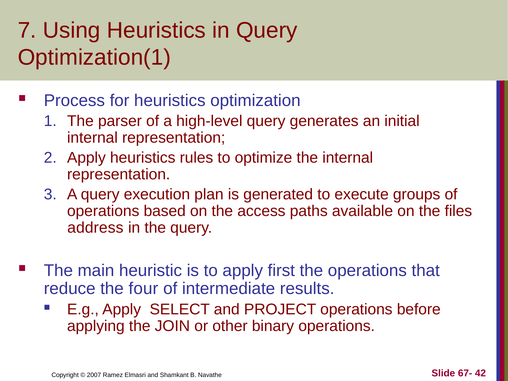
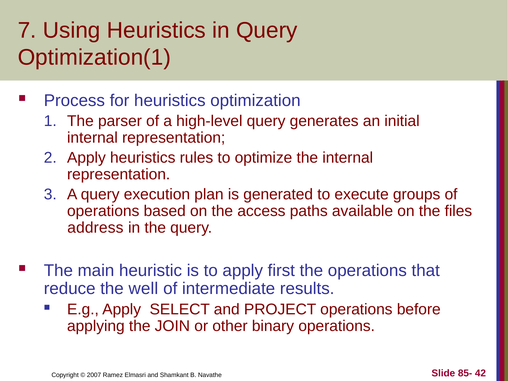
four: four -> well (143, 289)
67-: 67- -> 85- (465, 373)
